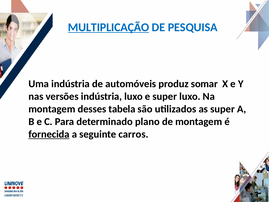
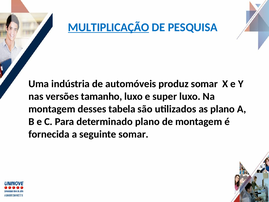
versões indústria: indústria -> tamanho (102, 96)
as super: super -> plano (223, 109)
fornecida underline: present -> none (49, 134)
seguinte carros: carros -> somar (134, 134)
